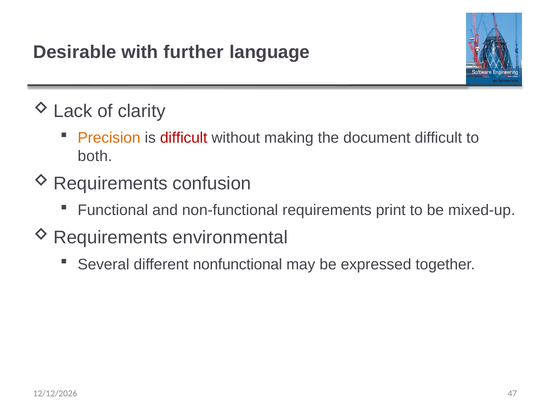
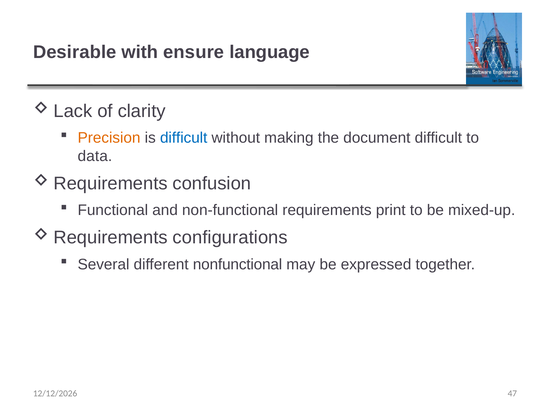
further: further -> ensure (194, 52)
difficult colour: red -> blue (184, 138)
both: both -> data (95, 156)
environmental: environmental -> configurations (230, 238)
